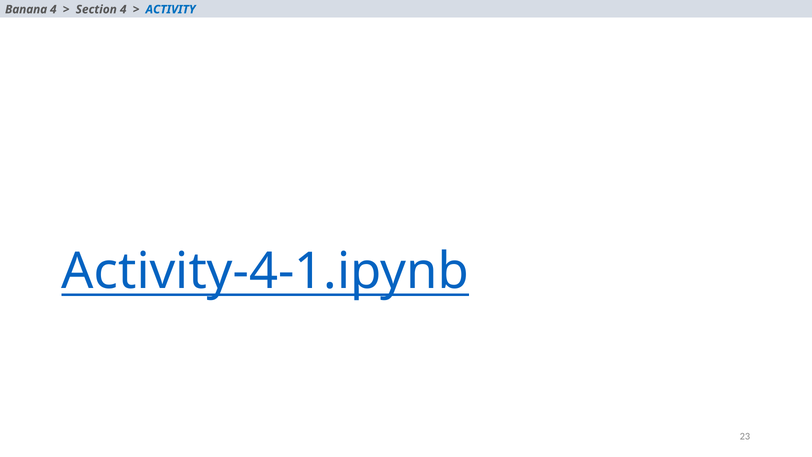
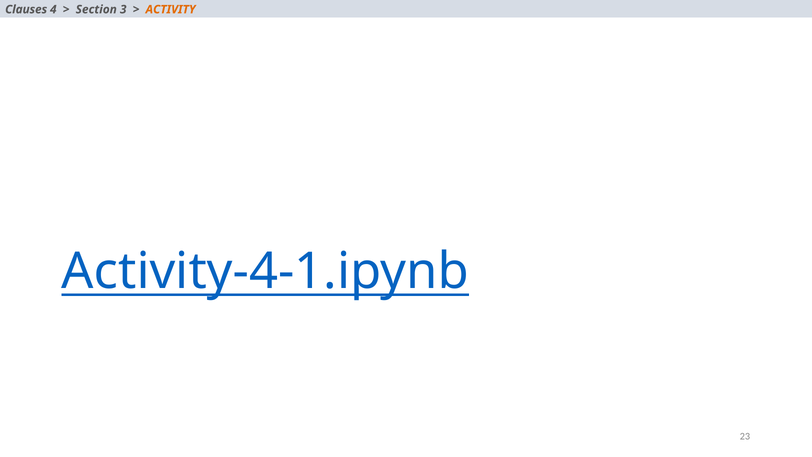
Banana: Banana -> Clauses (26, 9)
Section 4: 4 -> 3 (123, 9)
ACTIVITY colour: blue -> orange (171, 9)
